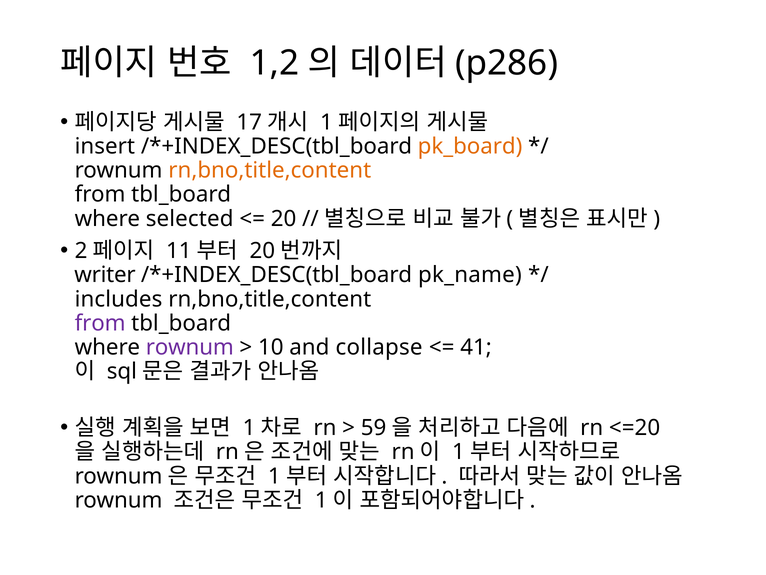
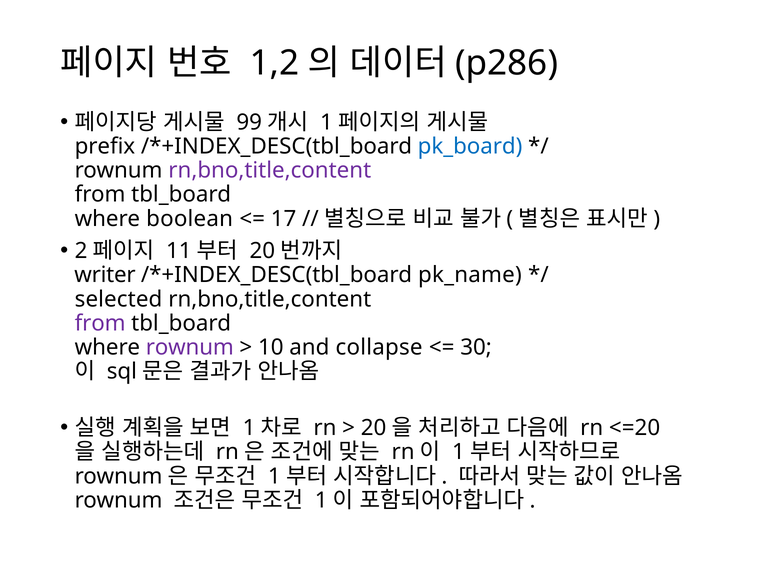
17: 17 -> 99 (249, 122)
insert: insert -> prefix (105, 146)
pk_board colour: orange -> blue (470, 146)
rn,bno,title,content colour: orange -> purple (270, 170)
selected: selected -> boolean (190, 219)
20: 20 -> 17 (284, 219)
includes: includes -> selected (119, 299)
41: 41 -> 30 (476, 347)
59: 59 -> 20 (374, 428)
